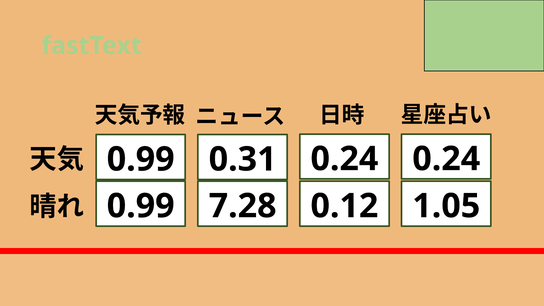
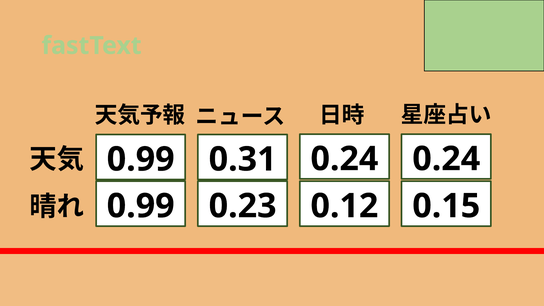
7.28: 7.28 -> 0.23 (243, 206)
1.05: 1.05 -> 0.15 (446, 206)
